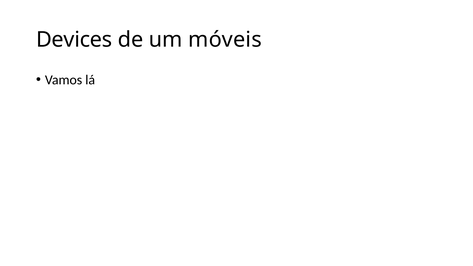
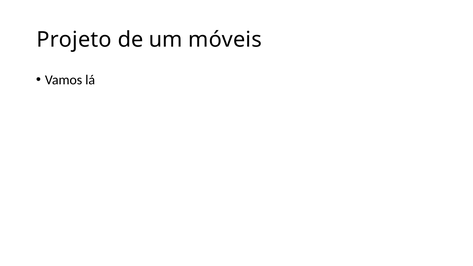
Devices: Devices -> Projeto (74, 40)
